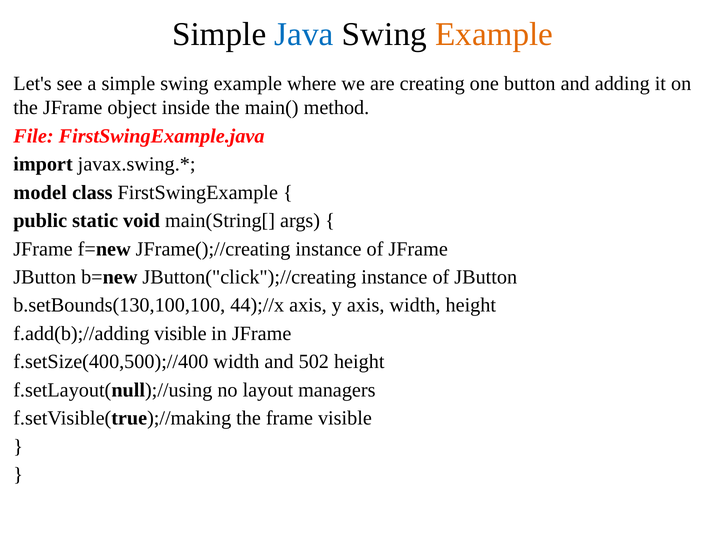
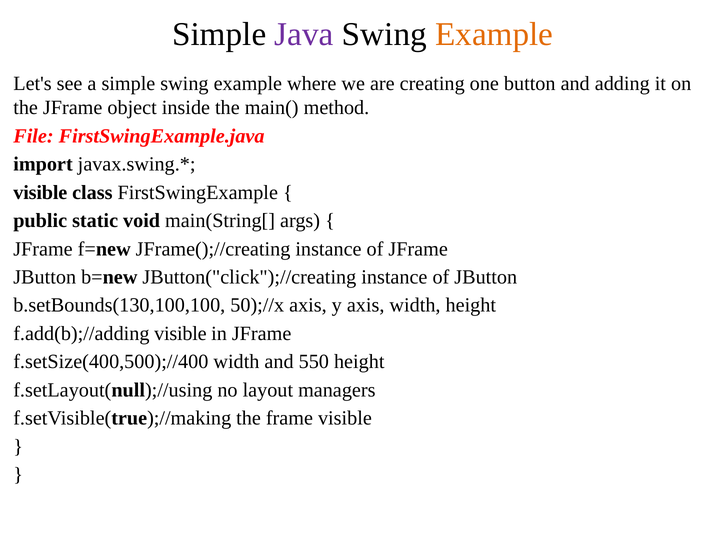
Java colour: blue -> purple (304, 34)
model: model -> visible (40, 193)
44);//x: 44);//x -> 50);//x (257, 306)
502: 502 -> 550 (314, 362)
